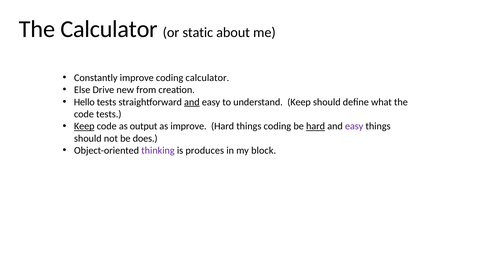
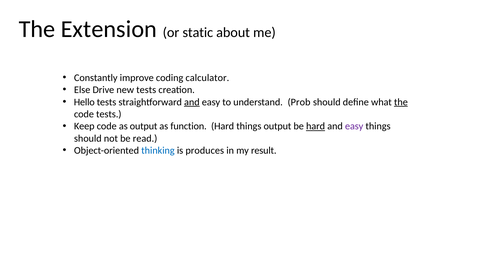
The Calculator: Calculator -> Extension (109, 29)
new from: from -> tests (146, 90)
understand Keep: Keep -> Prob (299, 102)
the underline: none -> present (401, 102)
Keep underline: present -> none (84, 126)
as improve: improve -> function (189, 126)
things coding: coding -> output (277, 126)
does: does -> read (145, 138)
thinking colour: purple -> blue (158, 150)
block: block -> result (264, 150)
